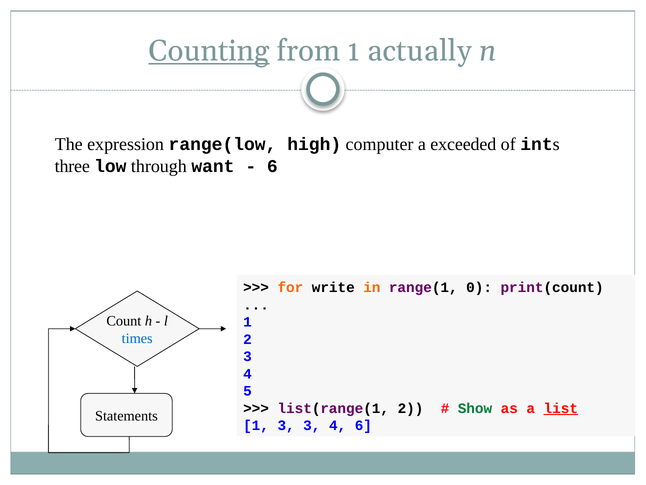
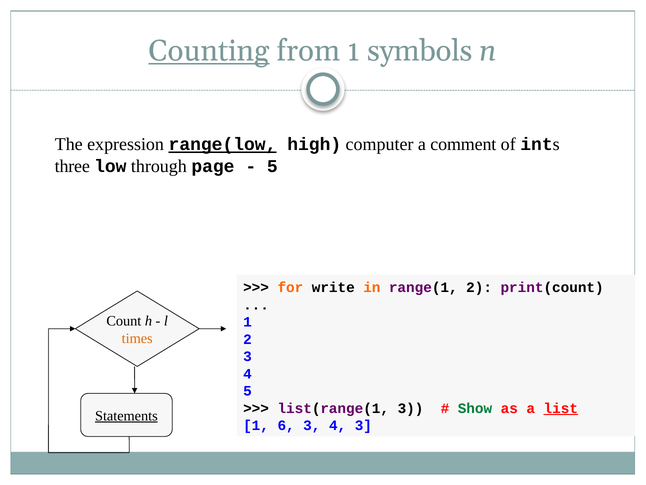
actually: actually -> symbols (420, 51)
range(low underline: none -> present (223, 144)
exceeded: exceeded -> comment (463, 144)
want: want -> page (213, 166)
6: 6 -> 5 (272, 166)
range(1 0: 0 -> 2 (479, 287)
times colour: blue -> orange (137, 338)
list(range(1 2: 2 -> 3 (411, 408)
Statements underline: none -> present (126, 415)
1 3: 3 -> 6 (286, 425)
4 6: 6 -> 3 (363, 425)
